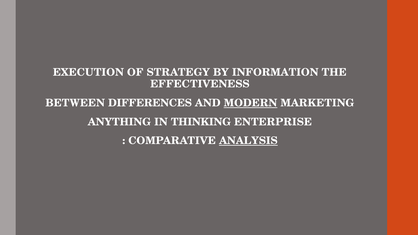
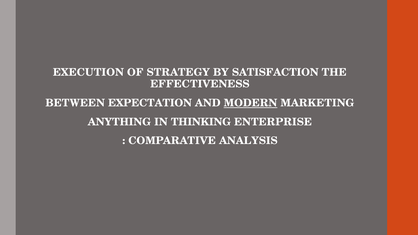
INFORMATION: INFORMATION -> SATISFACTION (275, 72)
DIFFERENCES: DIFFERENCES -> EXPECTATION (150, 103)
ANALYSIS underline: present -> none (248, 141)
